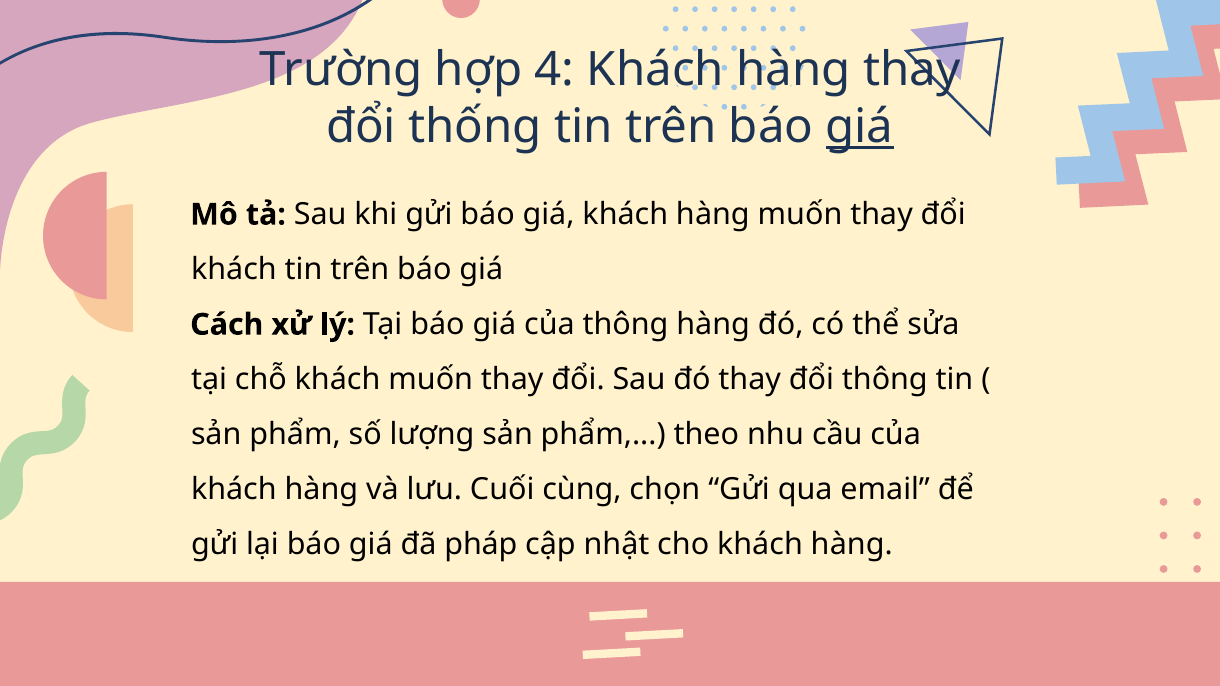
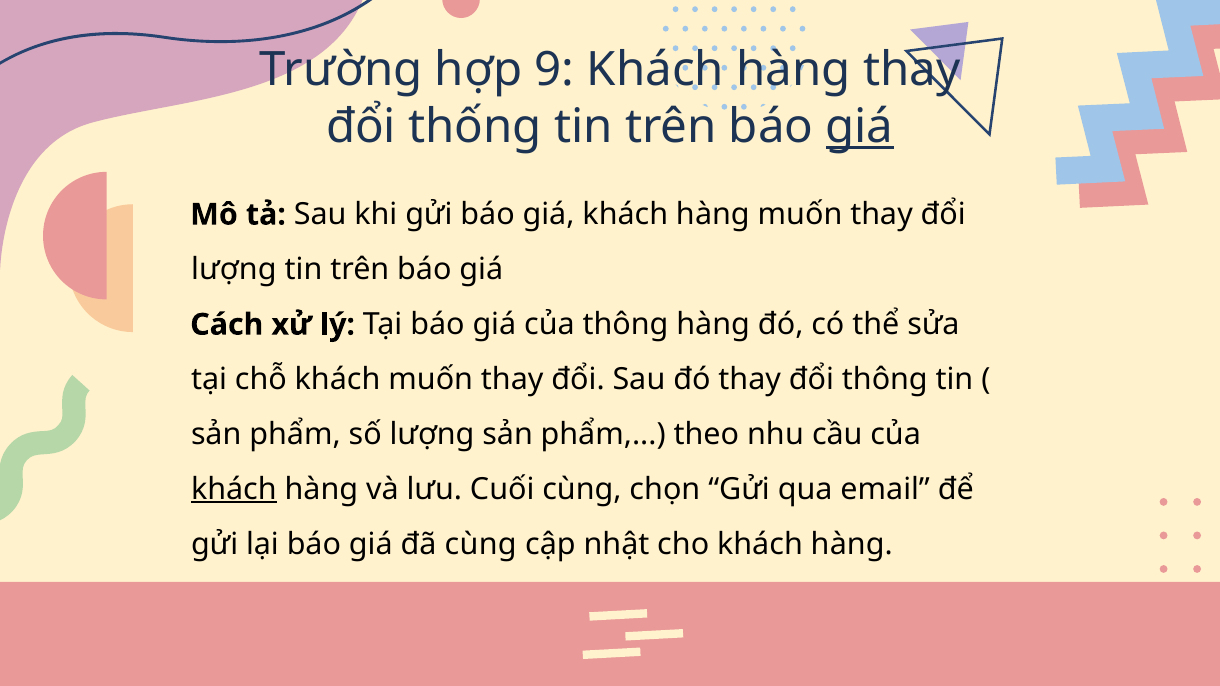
4: 4 -> 9 (555, 70)
khách: khách -> lượng (234, 270)
khách underline: none -> present (234, 489)
đã pháp: pháp -> cùng (481, 544)
